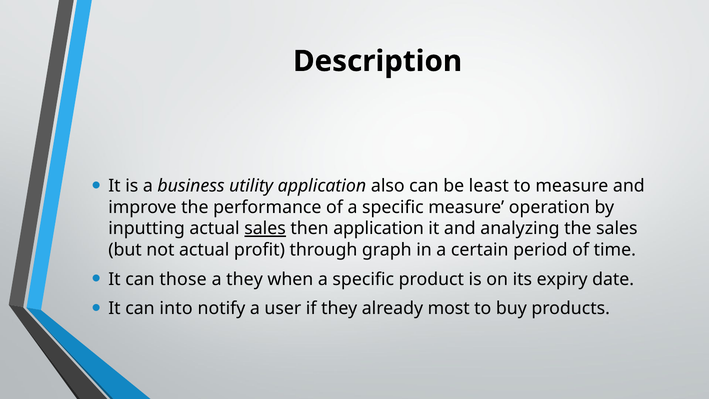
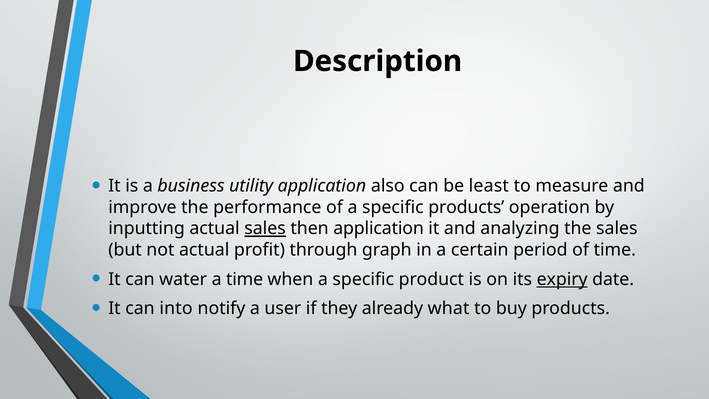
specific measure: measure -> products (466, 207)
those: those -> water (183, 279)
a they: they -> time (245, 279)
expiry underline: none -> present (562, 279)
most: most -> what (449, 308)
